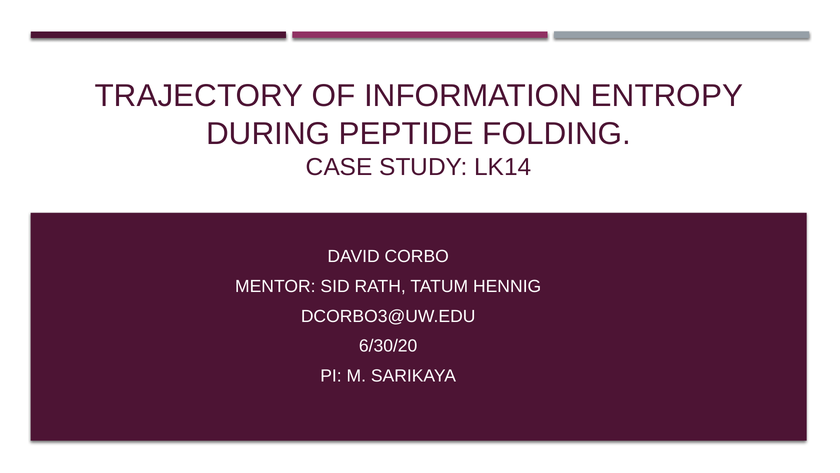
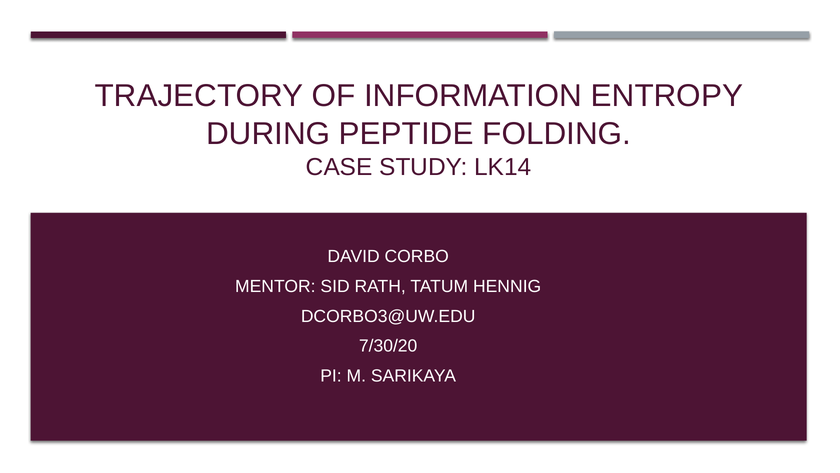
6/30/20: 6/30/20 -> 7/30/20 (388, 346)
